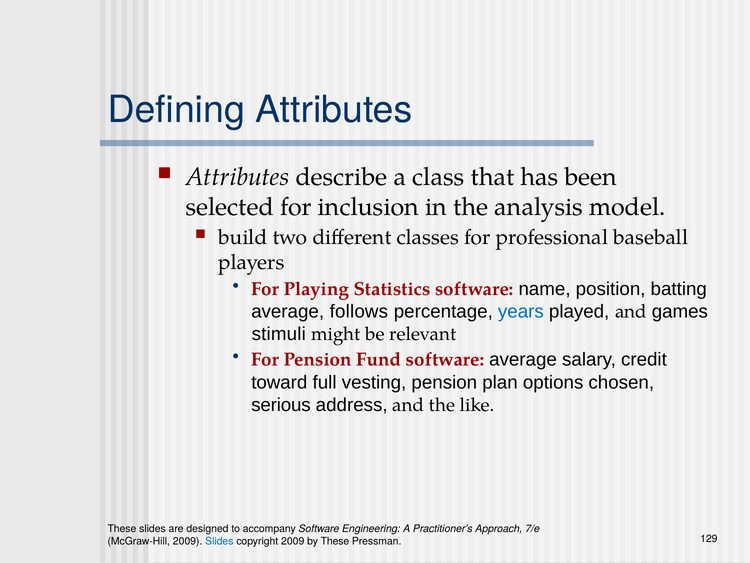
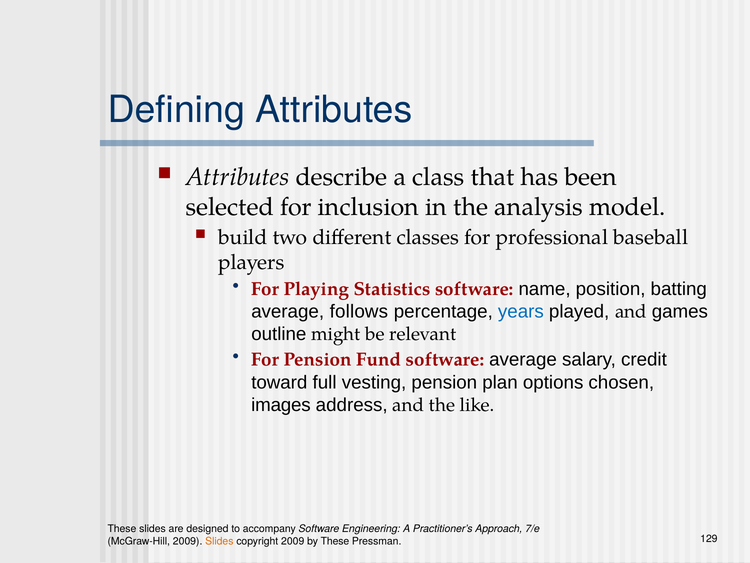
stimuli: stimuli -> outline (279, 334)
serious: serious -> images (281, 404)
Slides colour: blue -> orange (219, 541)
